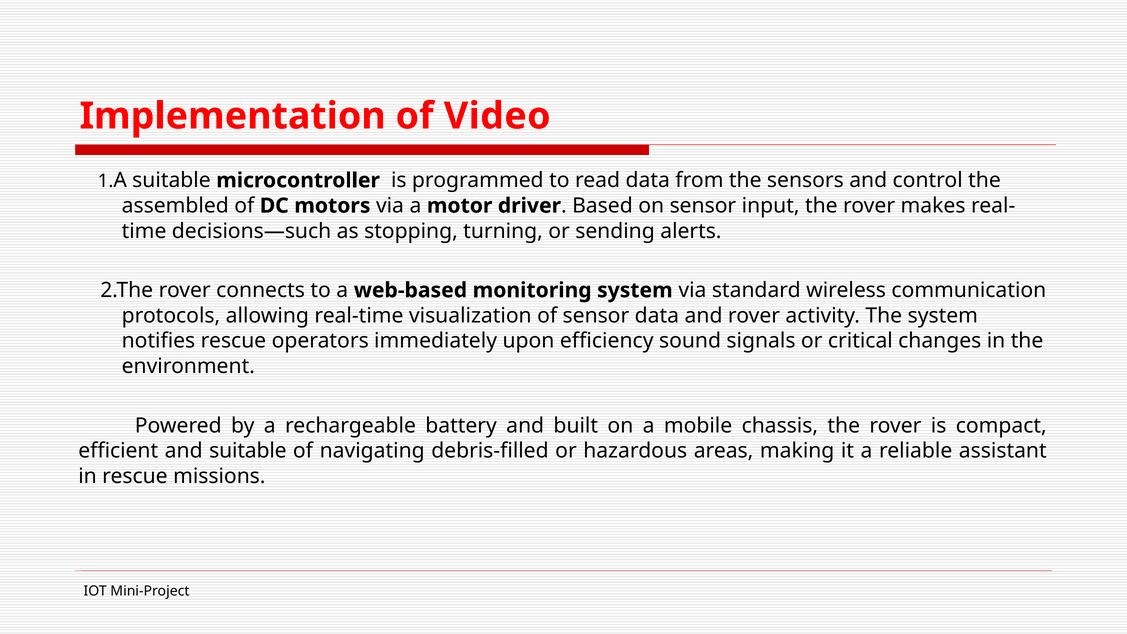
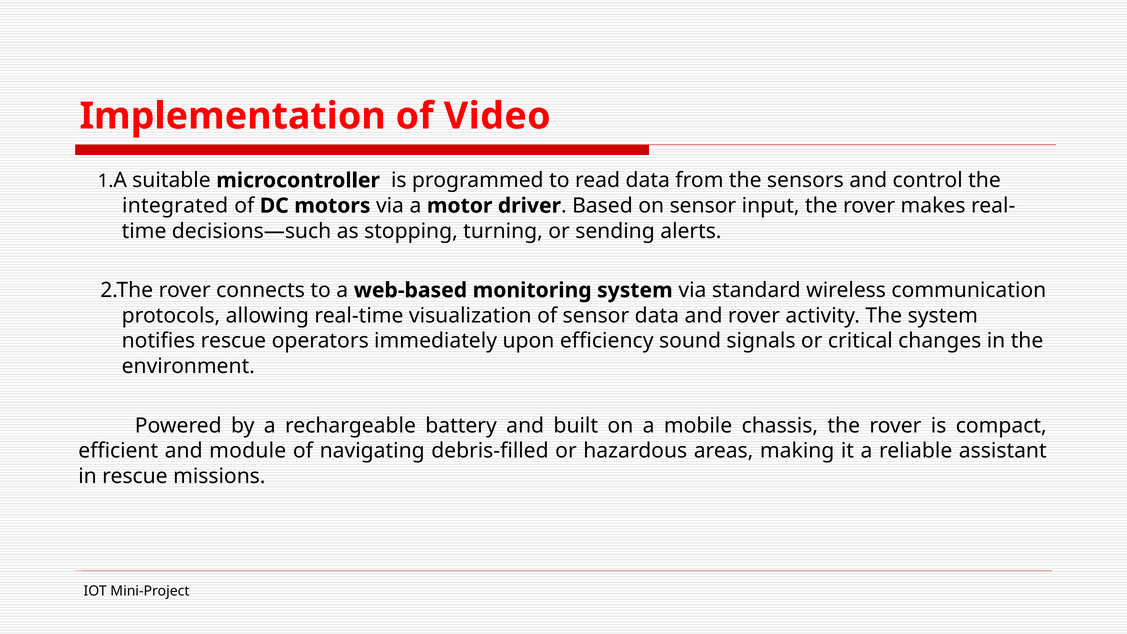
assembled: assembled -> integrated (175, 206)
and suitable: suitable -> module (248, 451)
